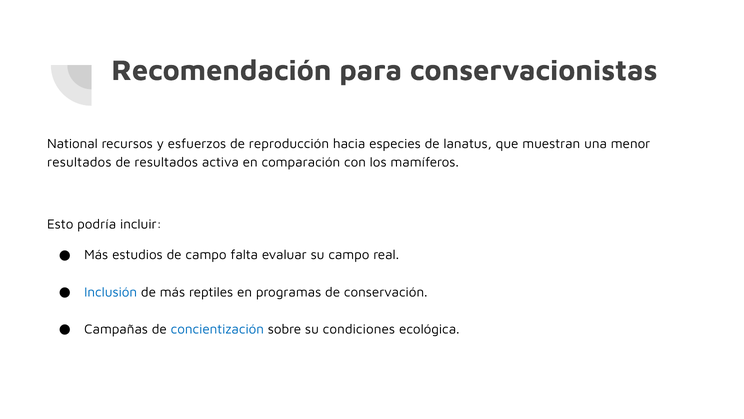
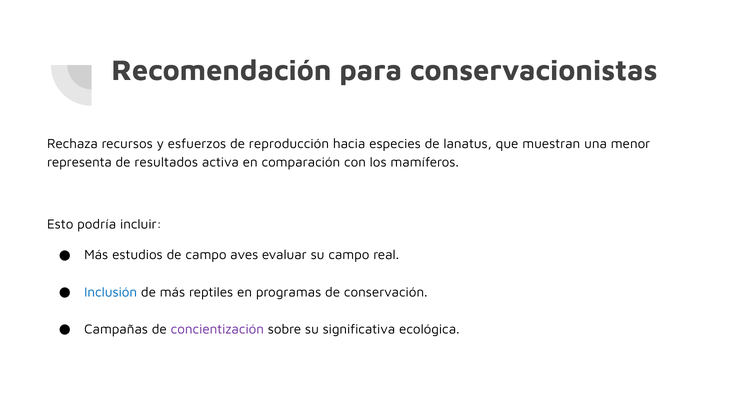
National: National -> Rechaza (72, 143)
resultados: resultados -> representa (79, 162)
falta: falta -> aves (244, 255)
concientización colour: blue -> purple (217, 329)
condiciones: condiciones -> significativa (359, 329)
